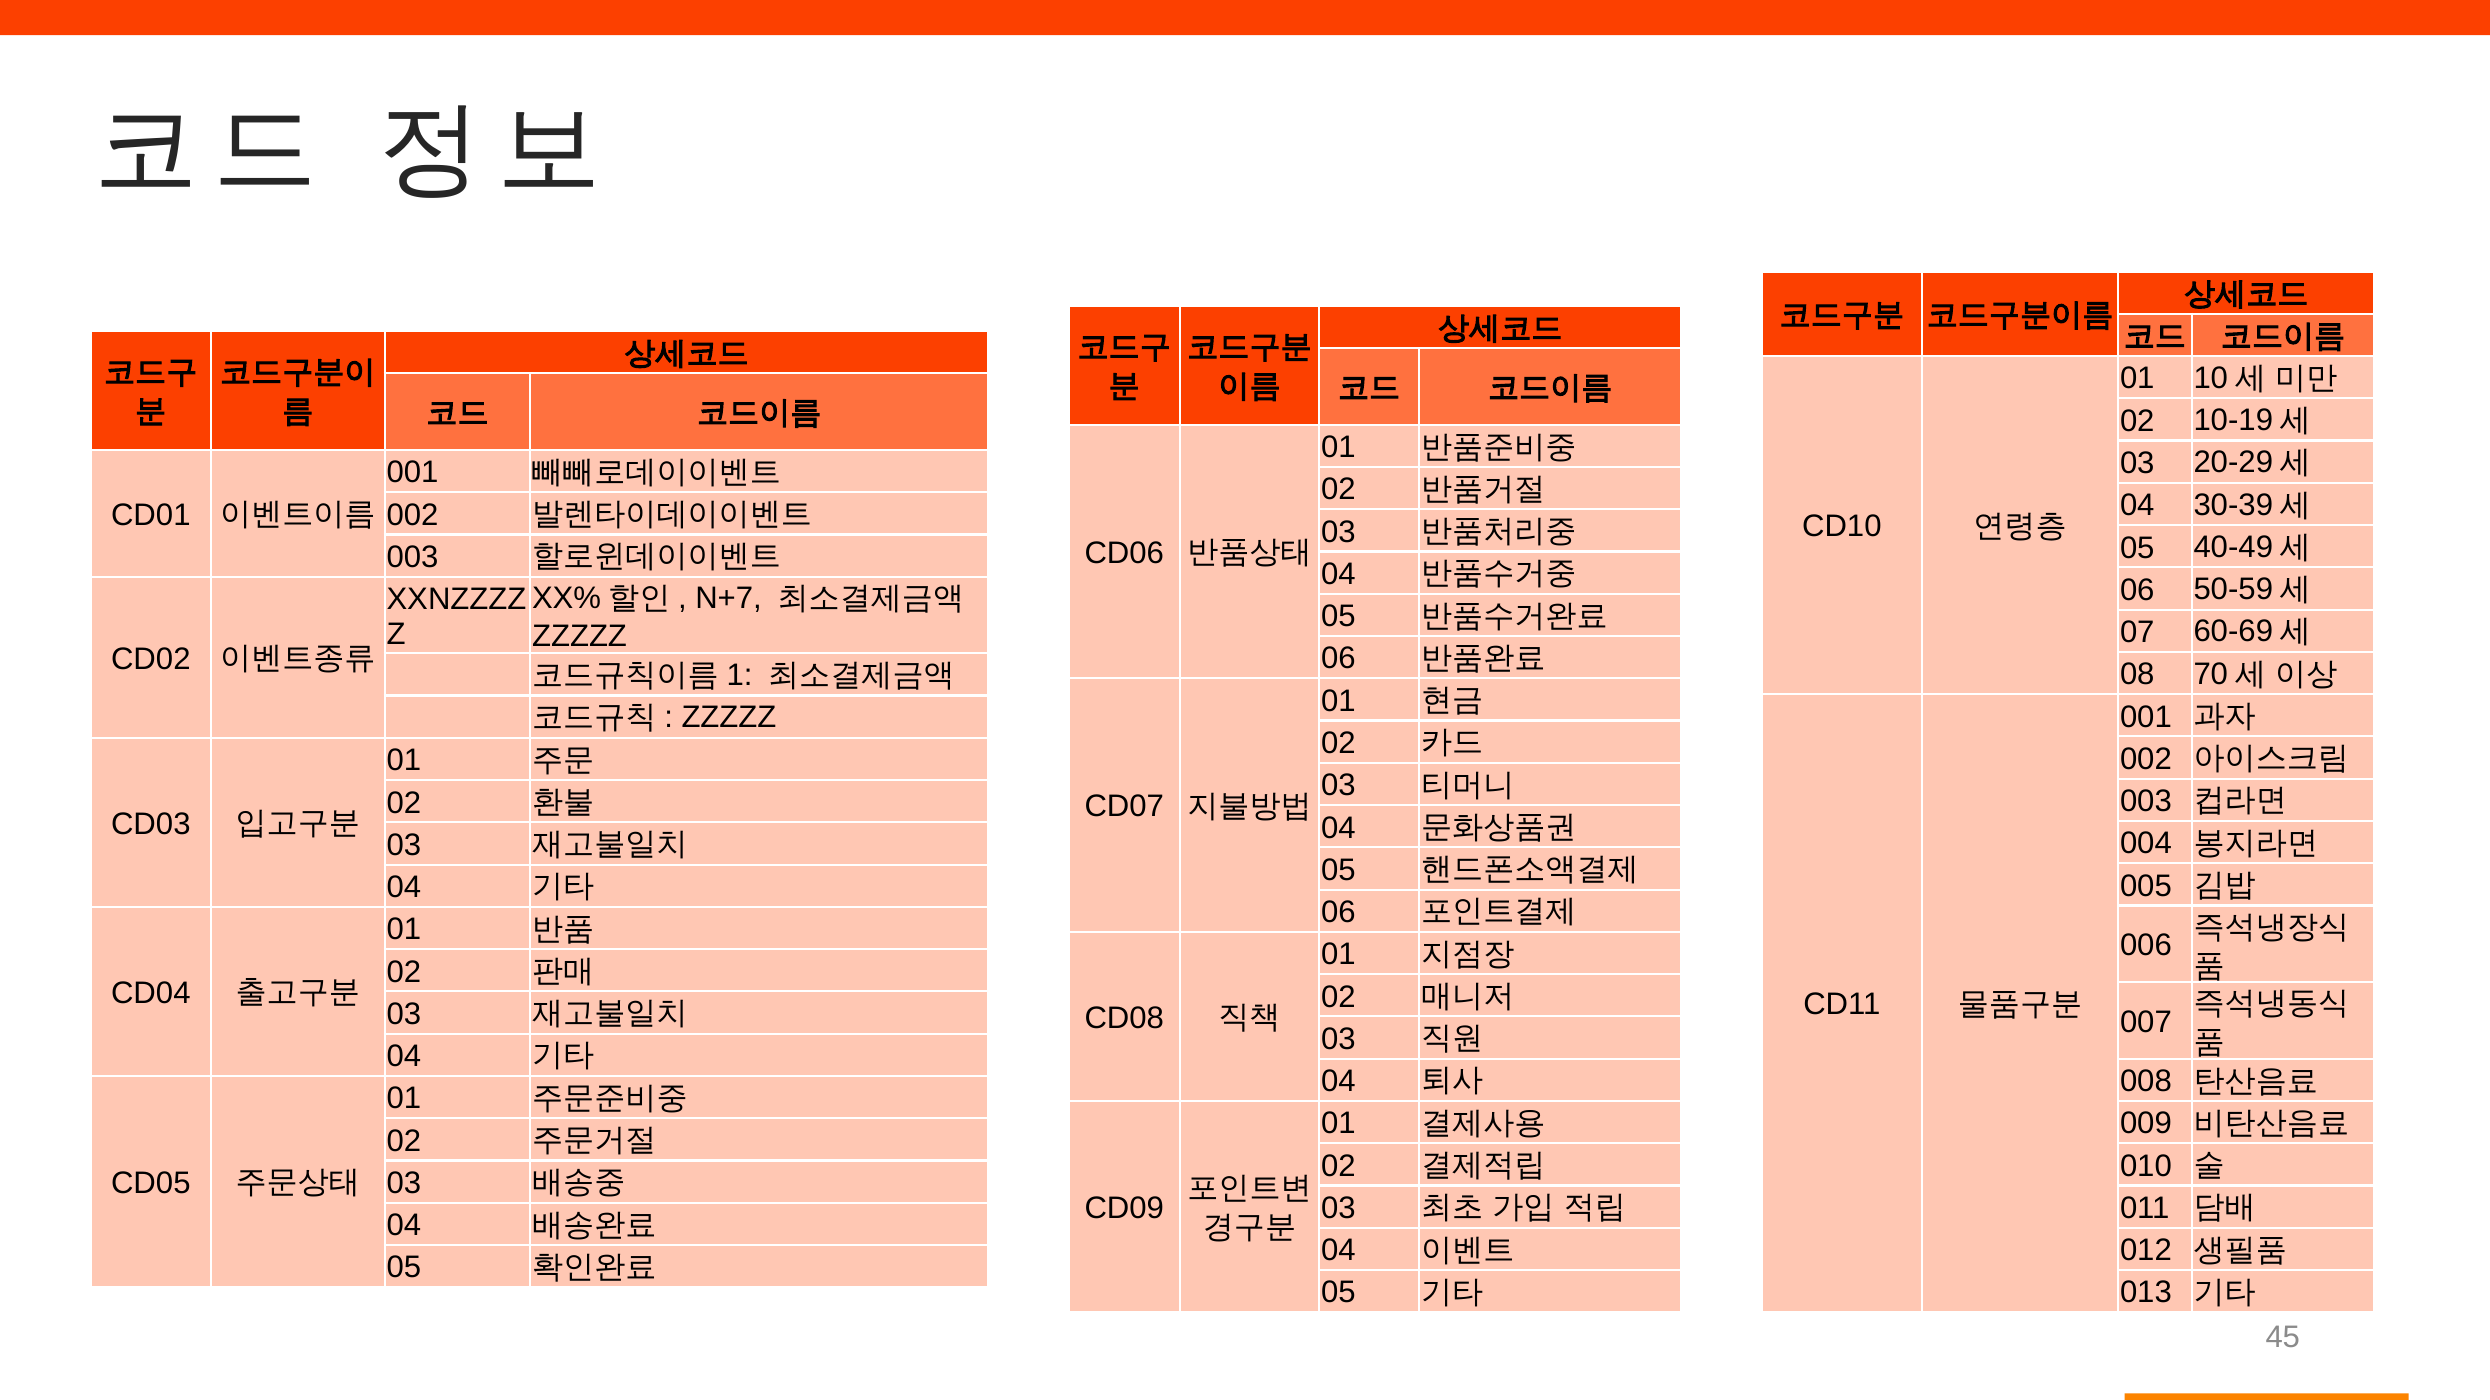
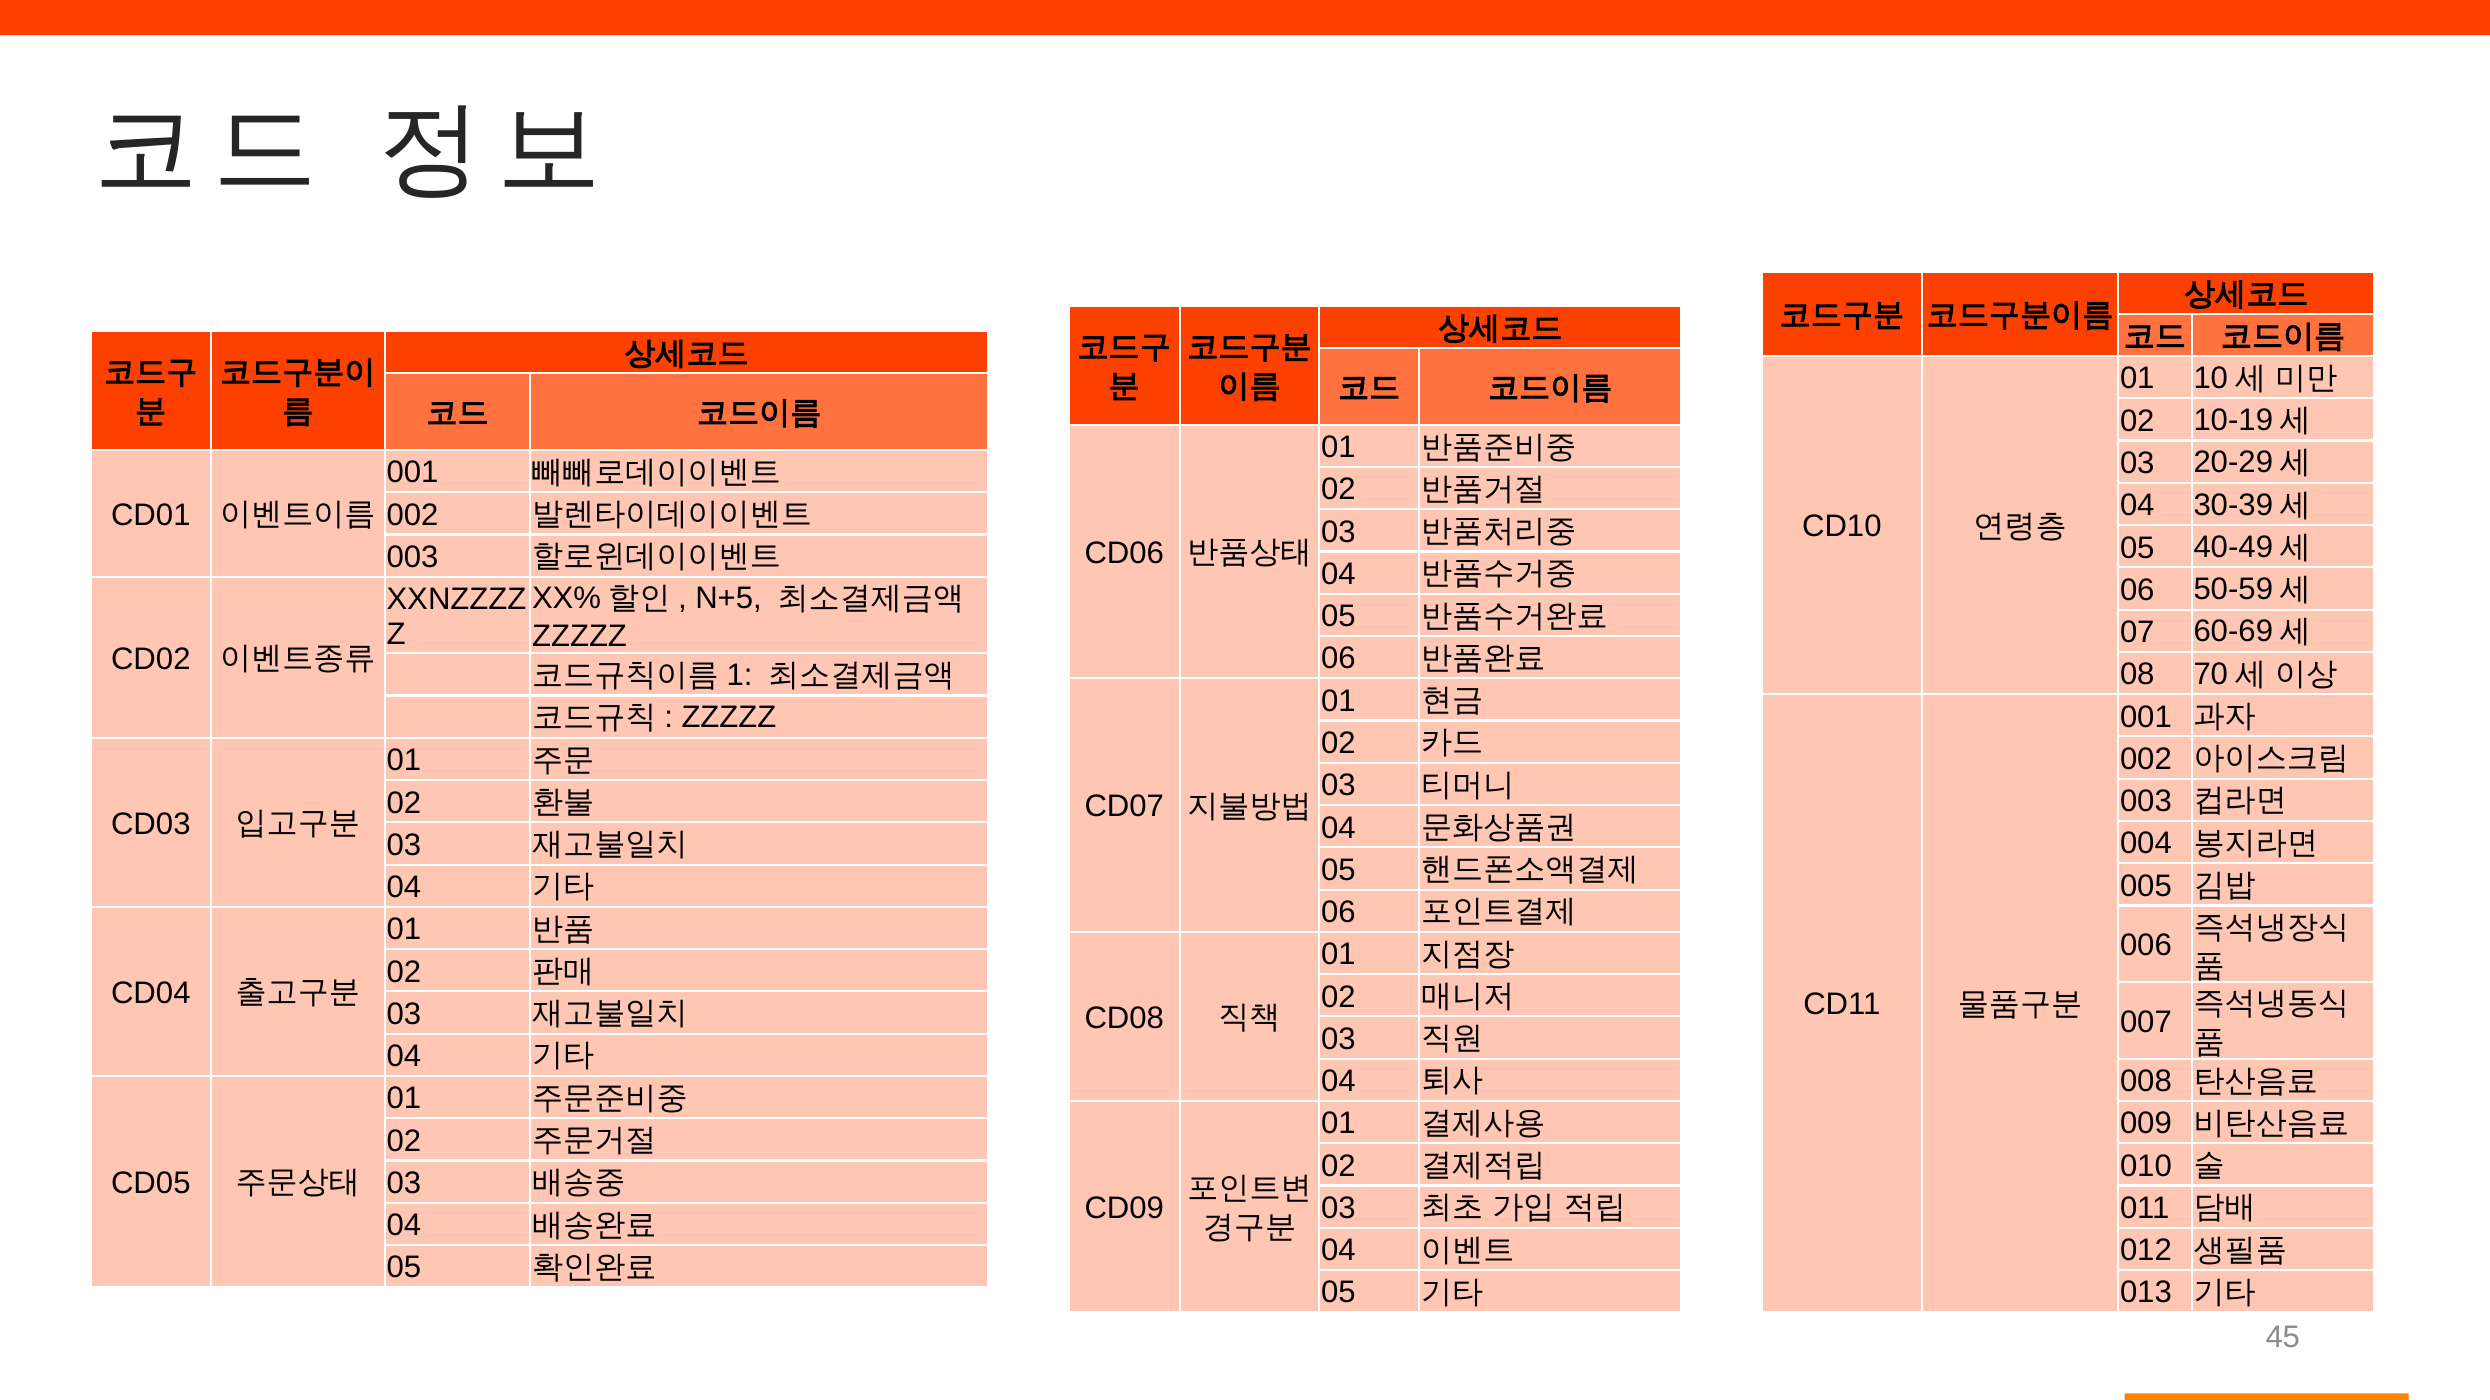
N+7: N+7 -> N+5 (729, 599)
